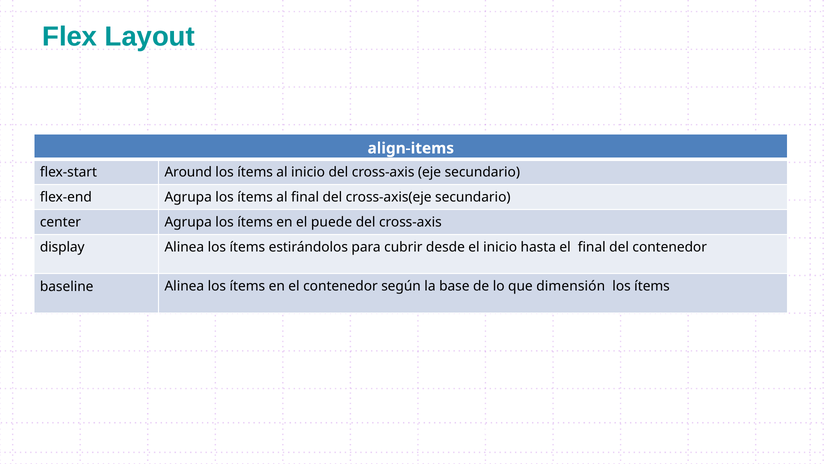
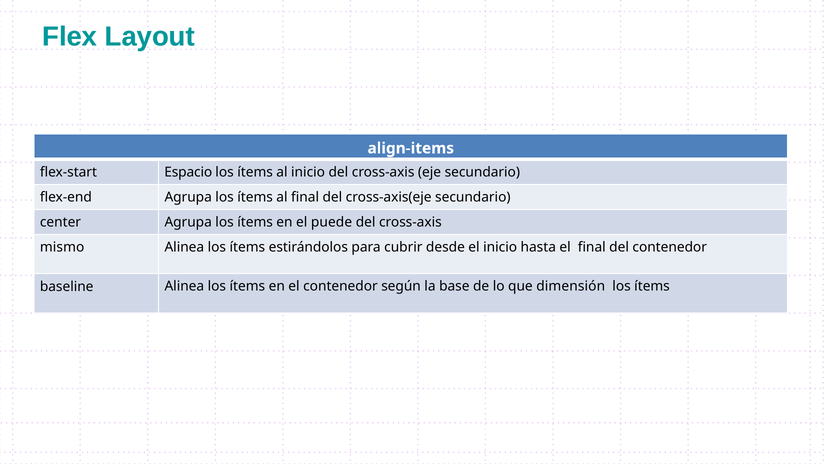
Around: Around -> Espacio (188, 172)
display: display -> mismo (62, 247)
